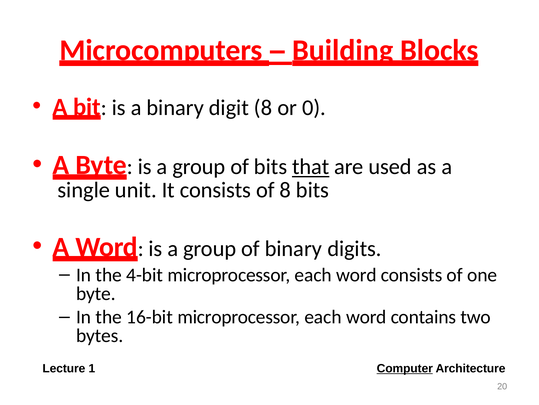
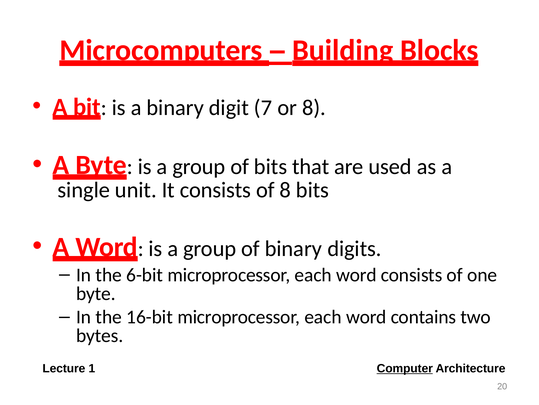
digit 8: 8 -> 7 (263, 107)
or 0: 0 -> 8 (314, 107)
that underline: present -> none (311, 167)
4-bit: 4-bit -> 6-bit (145, 275)
